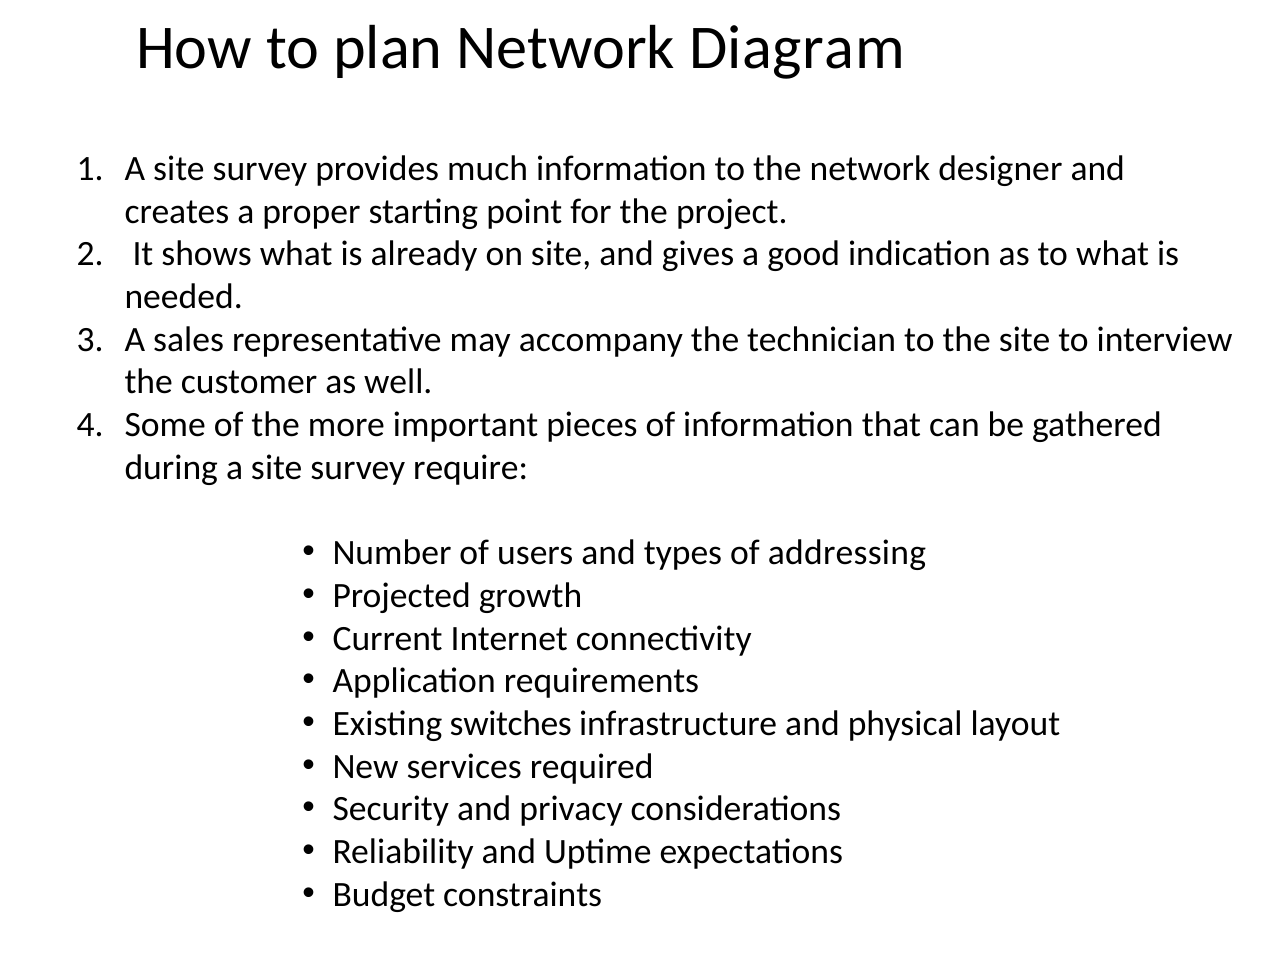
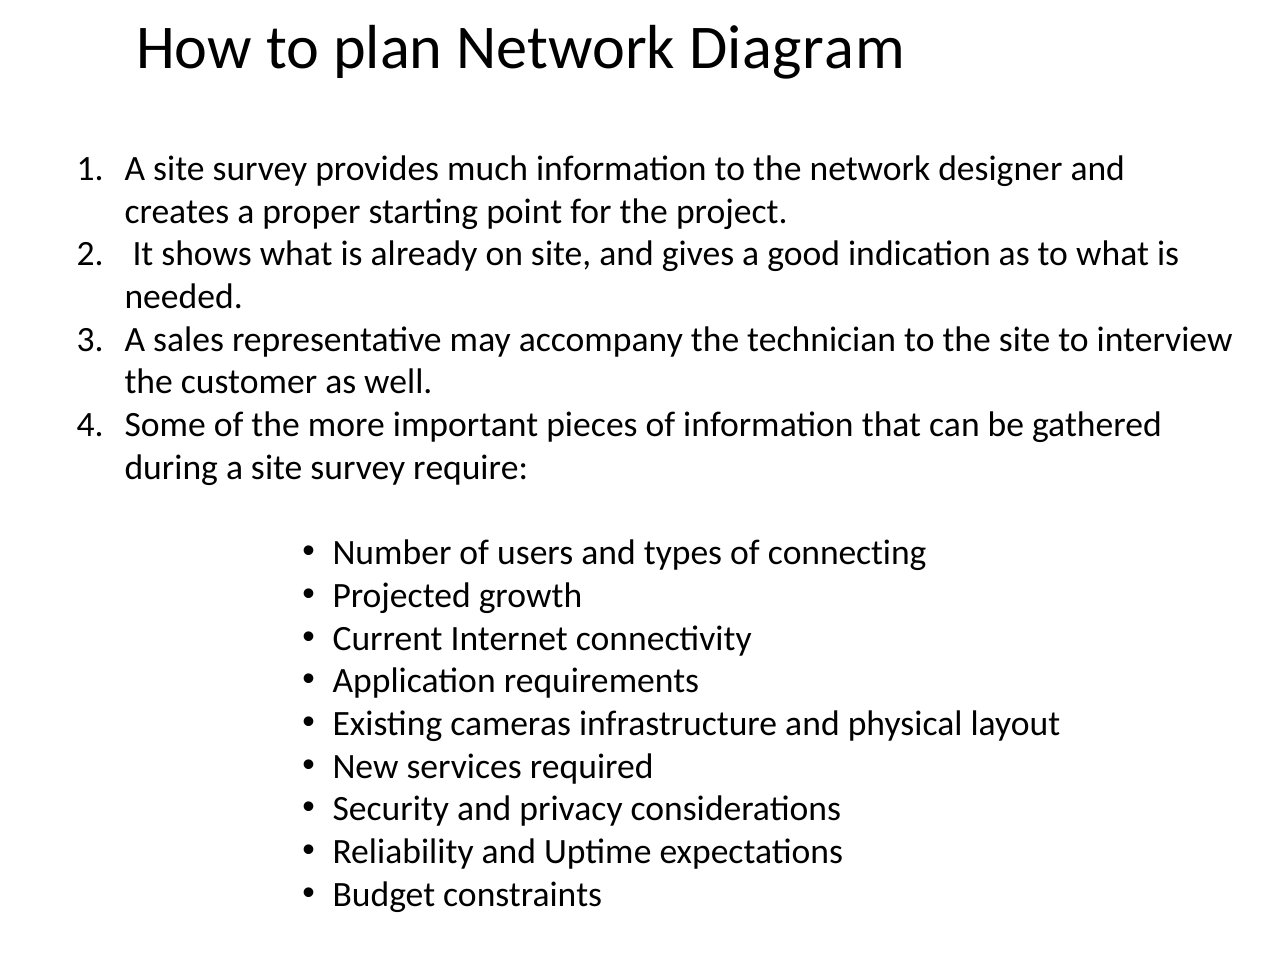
addressing: addressing -> connecting (847, 553)
switches: switches -> cameras (511, 724)
